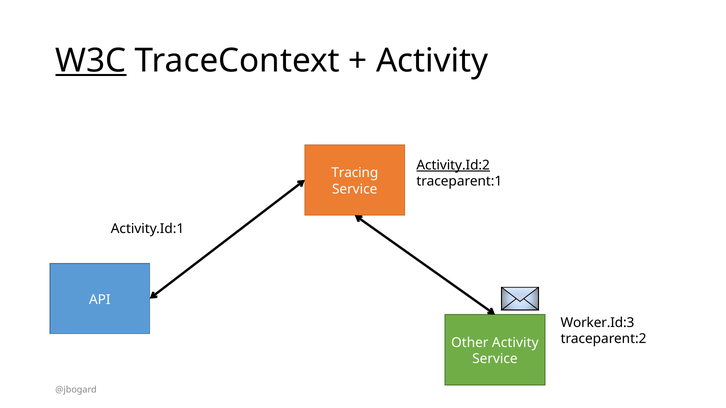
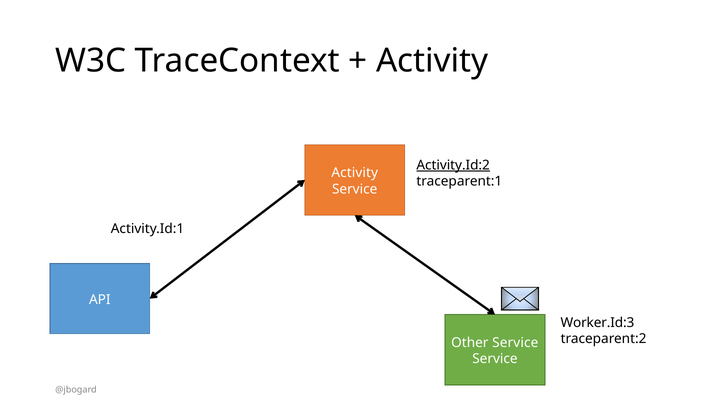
W3C underline: present -> none (91, 61)
Tracing: Tracing -> Activity (355, 173)
Other Activity: Activity -> Service (515, 343)
